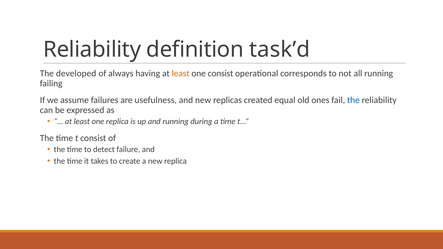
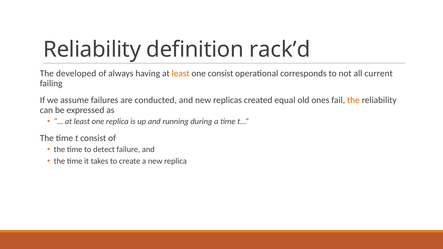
task’d: task’d -> rack’d (280, 50)
all running: running -> current (379, 74)
usefulness: usefulness -> conducted (156, 100)
the colour: blue -> orange (353, 100)
